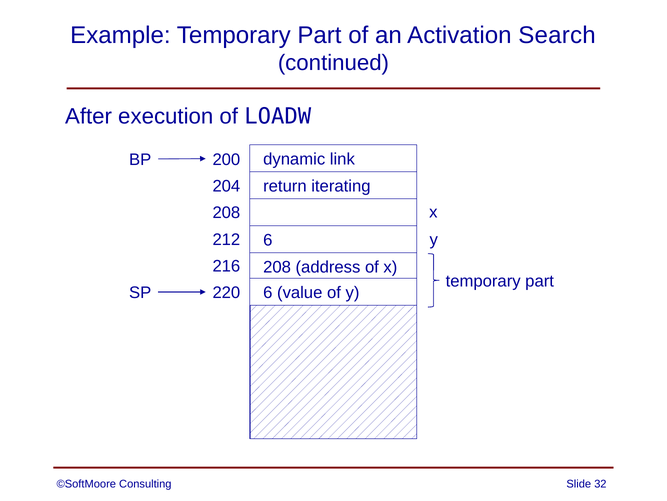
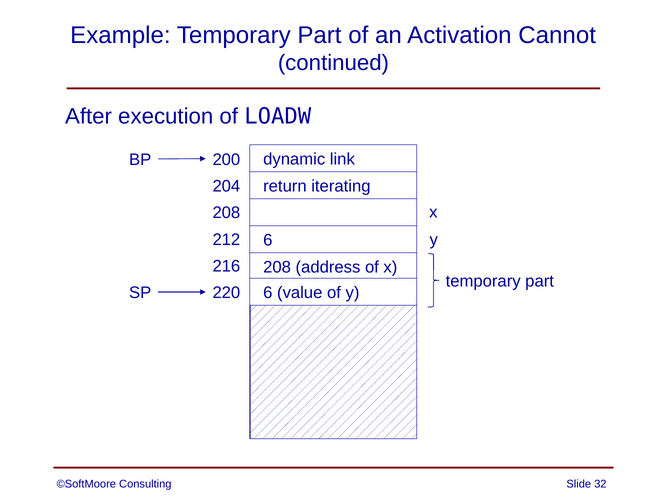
Search: Search -> Cannot (557, 35)
